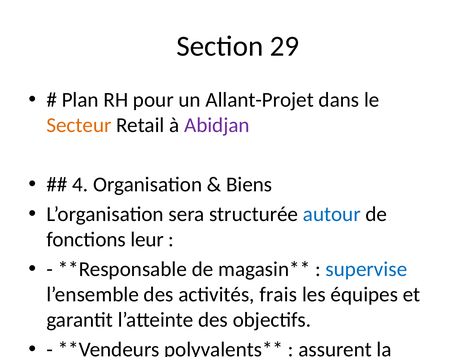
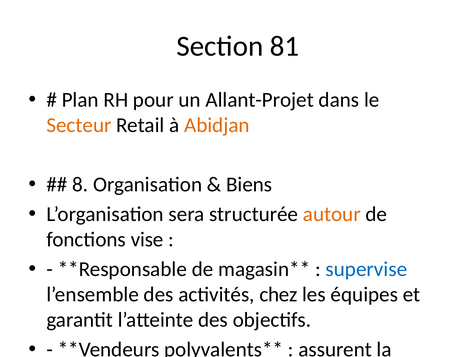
29: 29 -> 81 (285, 46)
Abidjan colour: purple -> orange (217, 125)
4: 4 -> 8 (80, 185)
autour colour: blue -> orange (332, 214)
leur: leur -> vise (147, 240)
frais: frais -> chez (278, 295)
